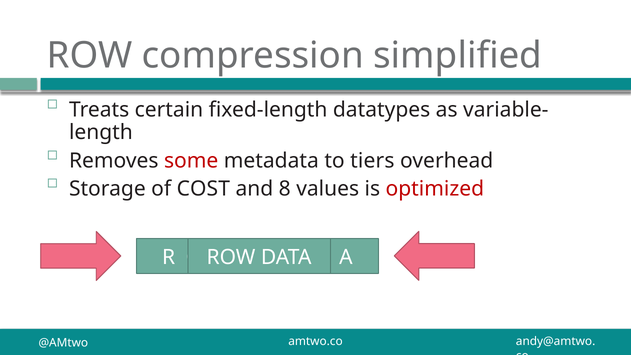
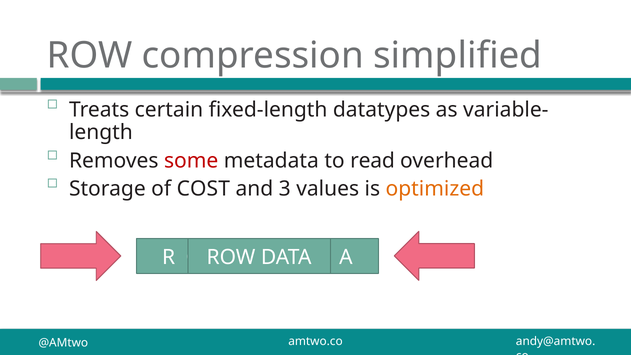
tiers: tiers -> read (373, 161)
8: 8 -> 3 (285, 189)
optimized colour: red -> orange (435, 189)
